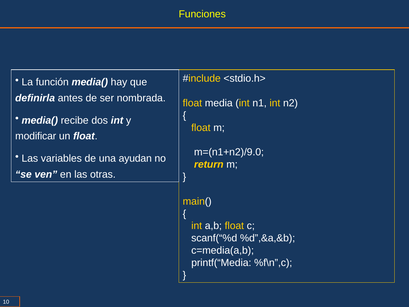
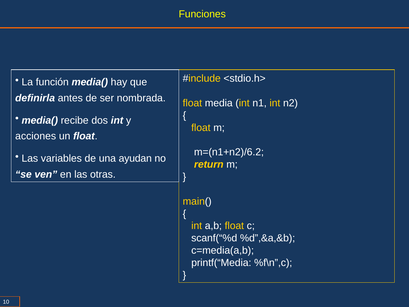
modificar: modificar -> acciones (36, 136)
m=(n1+n2)/9.0: m=(n1+n2)/9.0 -> m=(n1+n2)/6.2 (229, 152)
